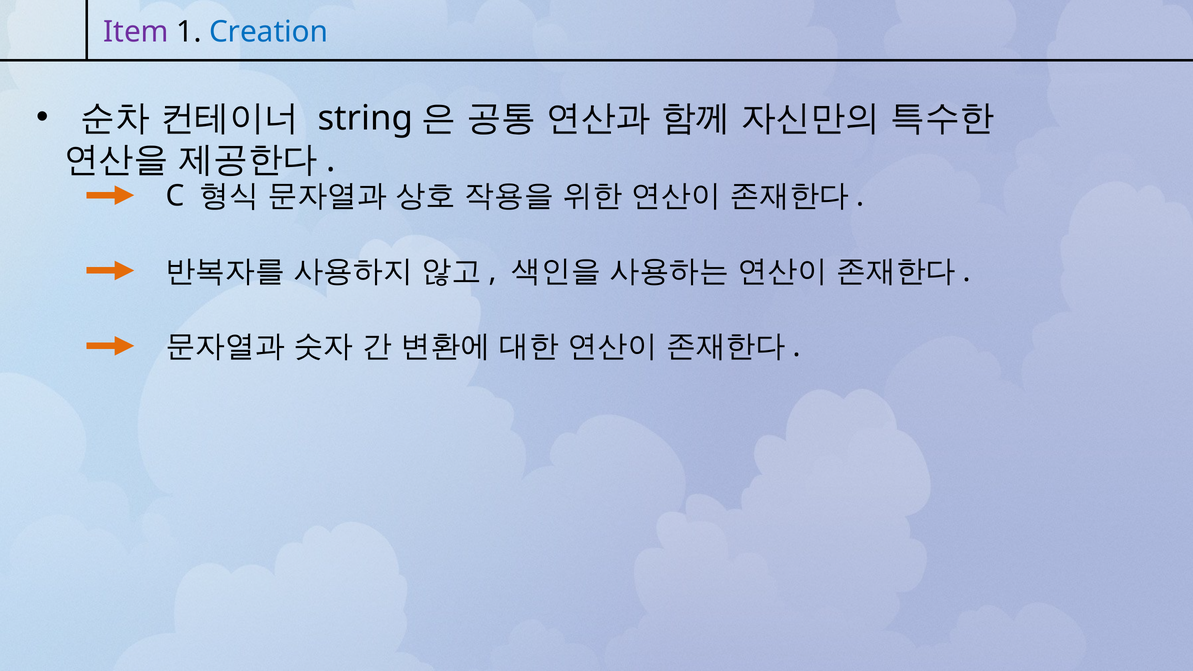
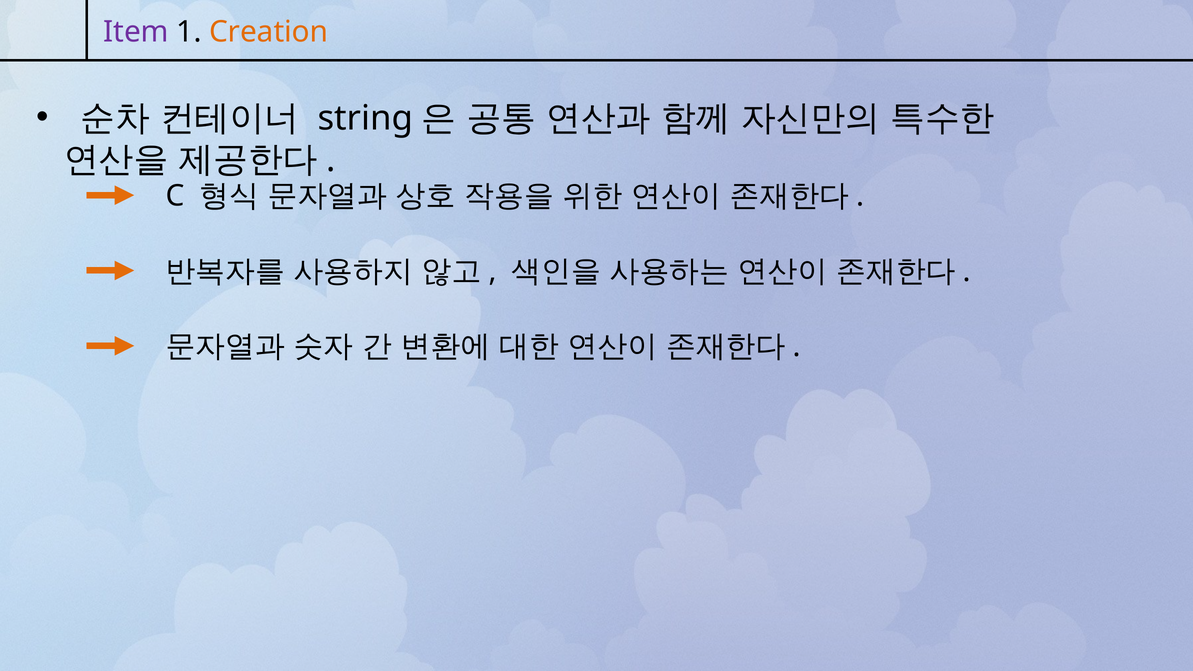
Creation colour: blue -> orange (269, 32)
